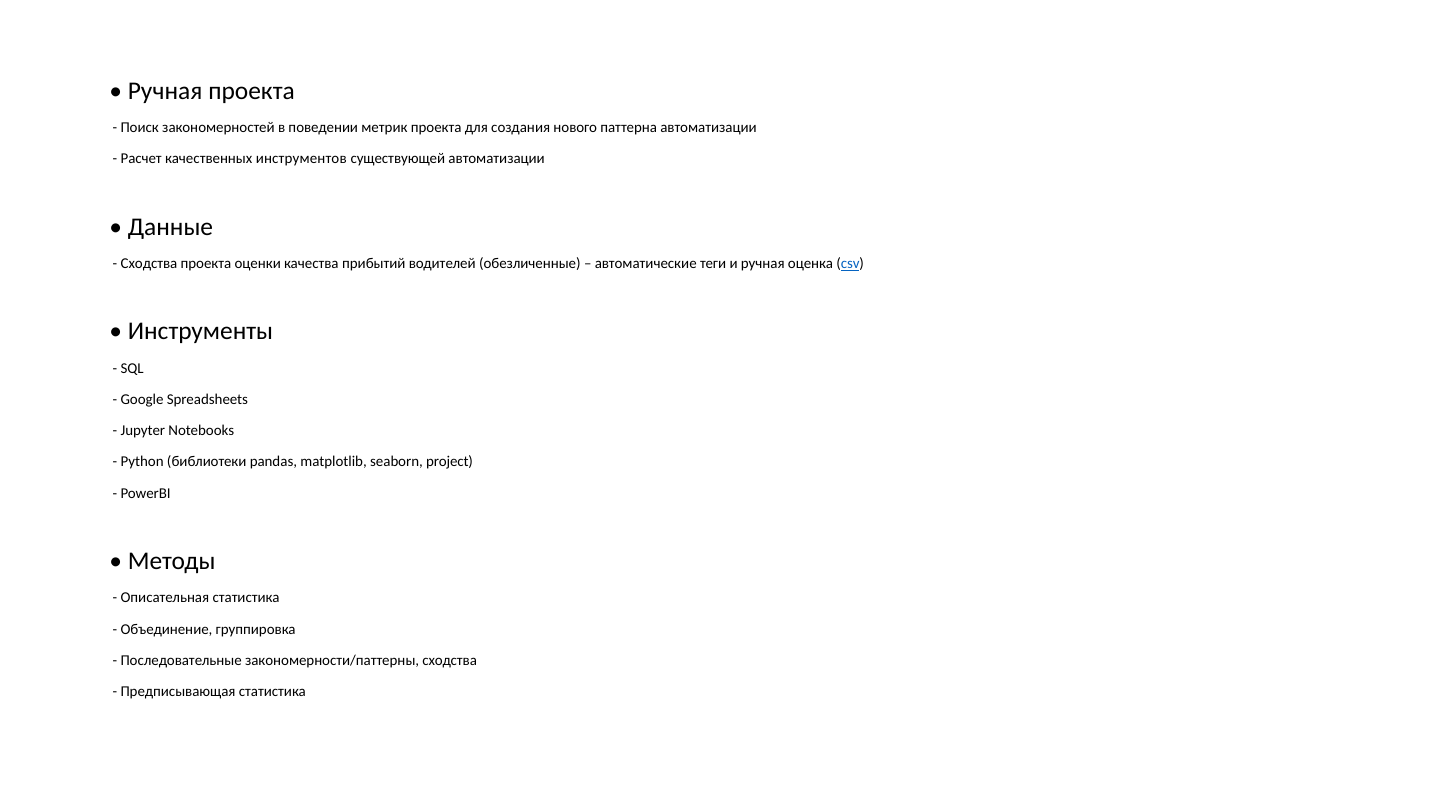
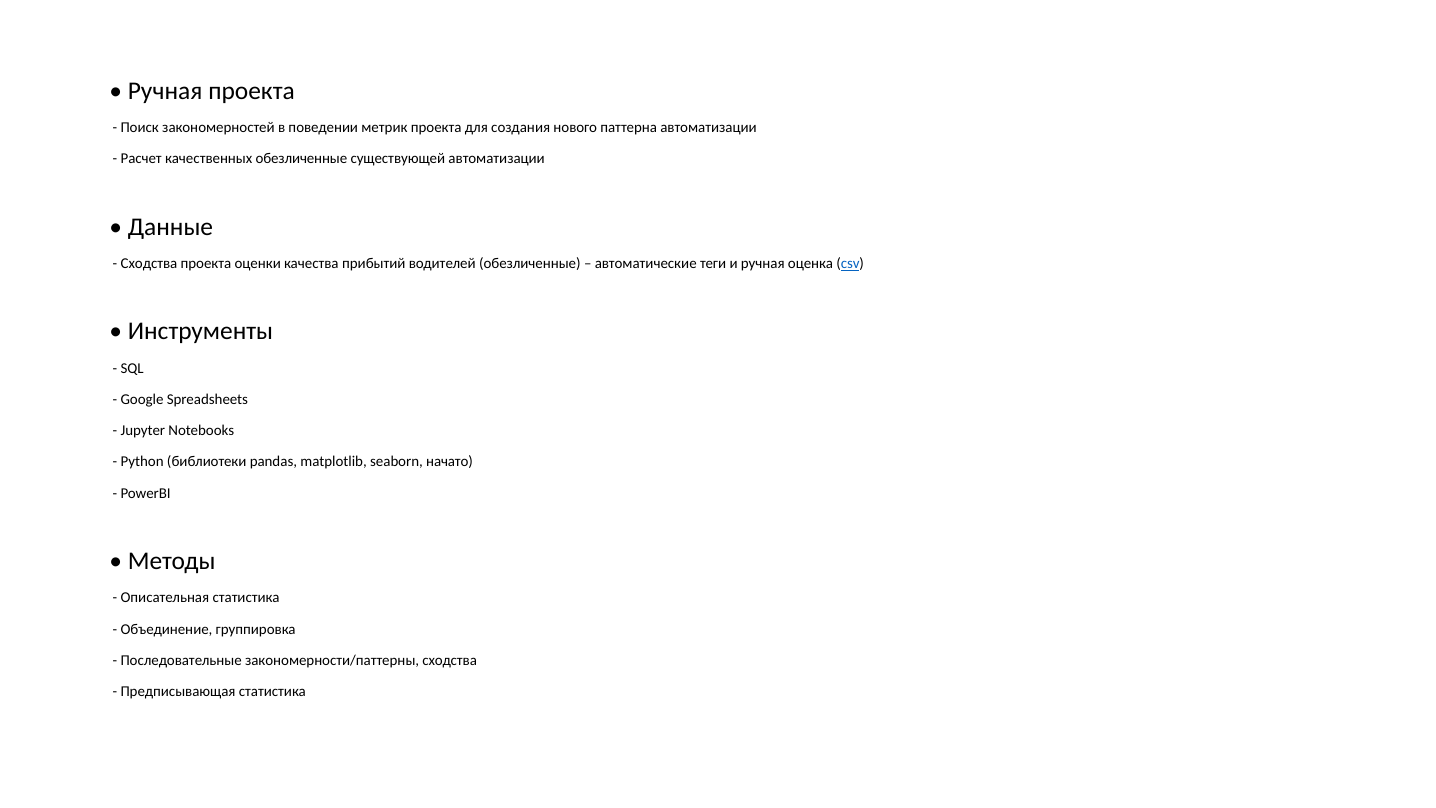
качественных инструментов: инструментов -> обезличенные (301, 159)
project: project -> начато (450, 462)
